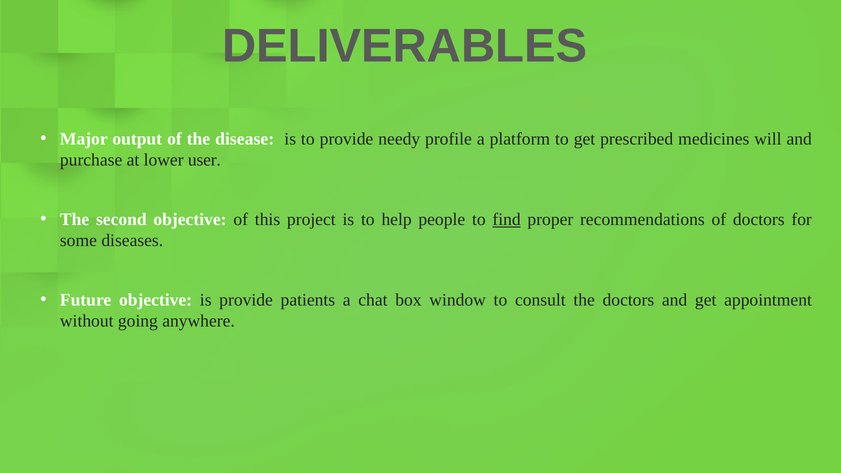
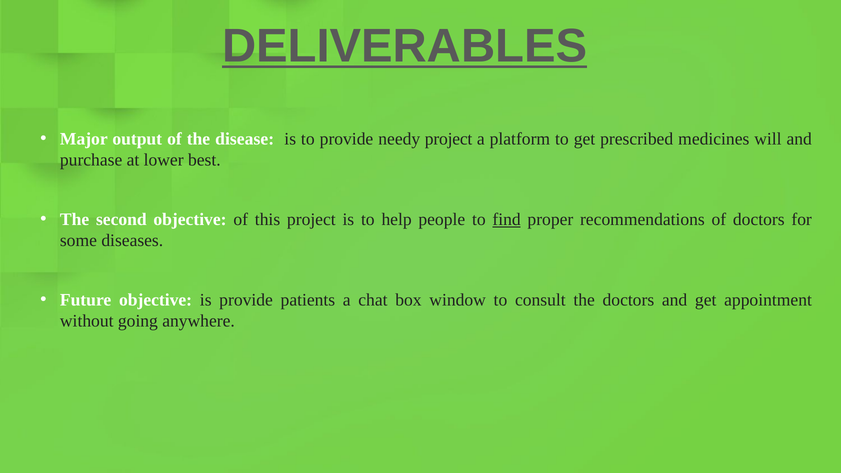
DELIVERABLES underline: none -> present (405, 46)
needy profile: profile -> project (449, 139)
user: user -> best (204, 160)
